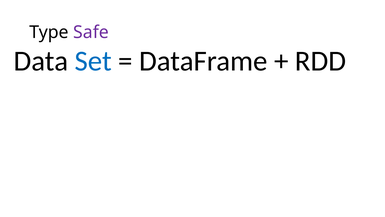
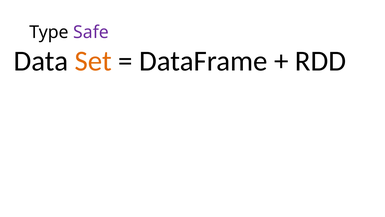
Set colour: blue -> orange (93, 61)
